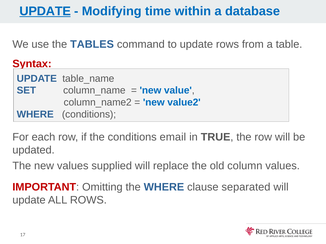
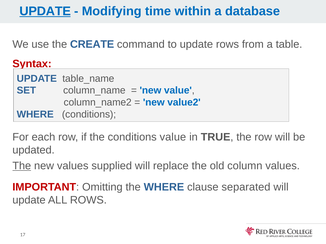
TABLES: TABLES -> CREATE (92, 44)
conditions email: email -> value (173, 137)
The underline: none -> present (22, 166)
